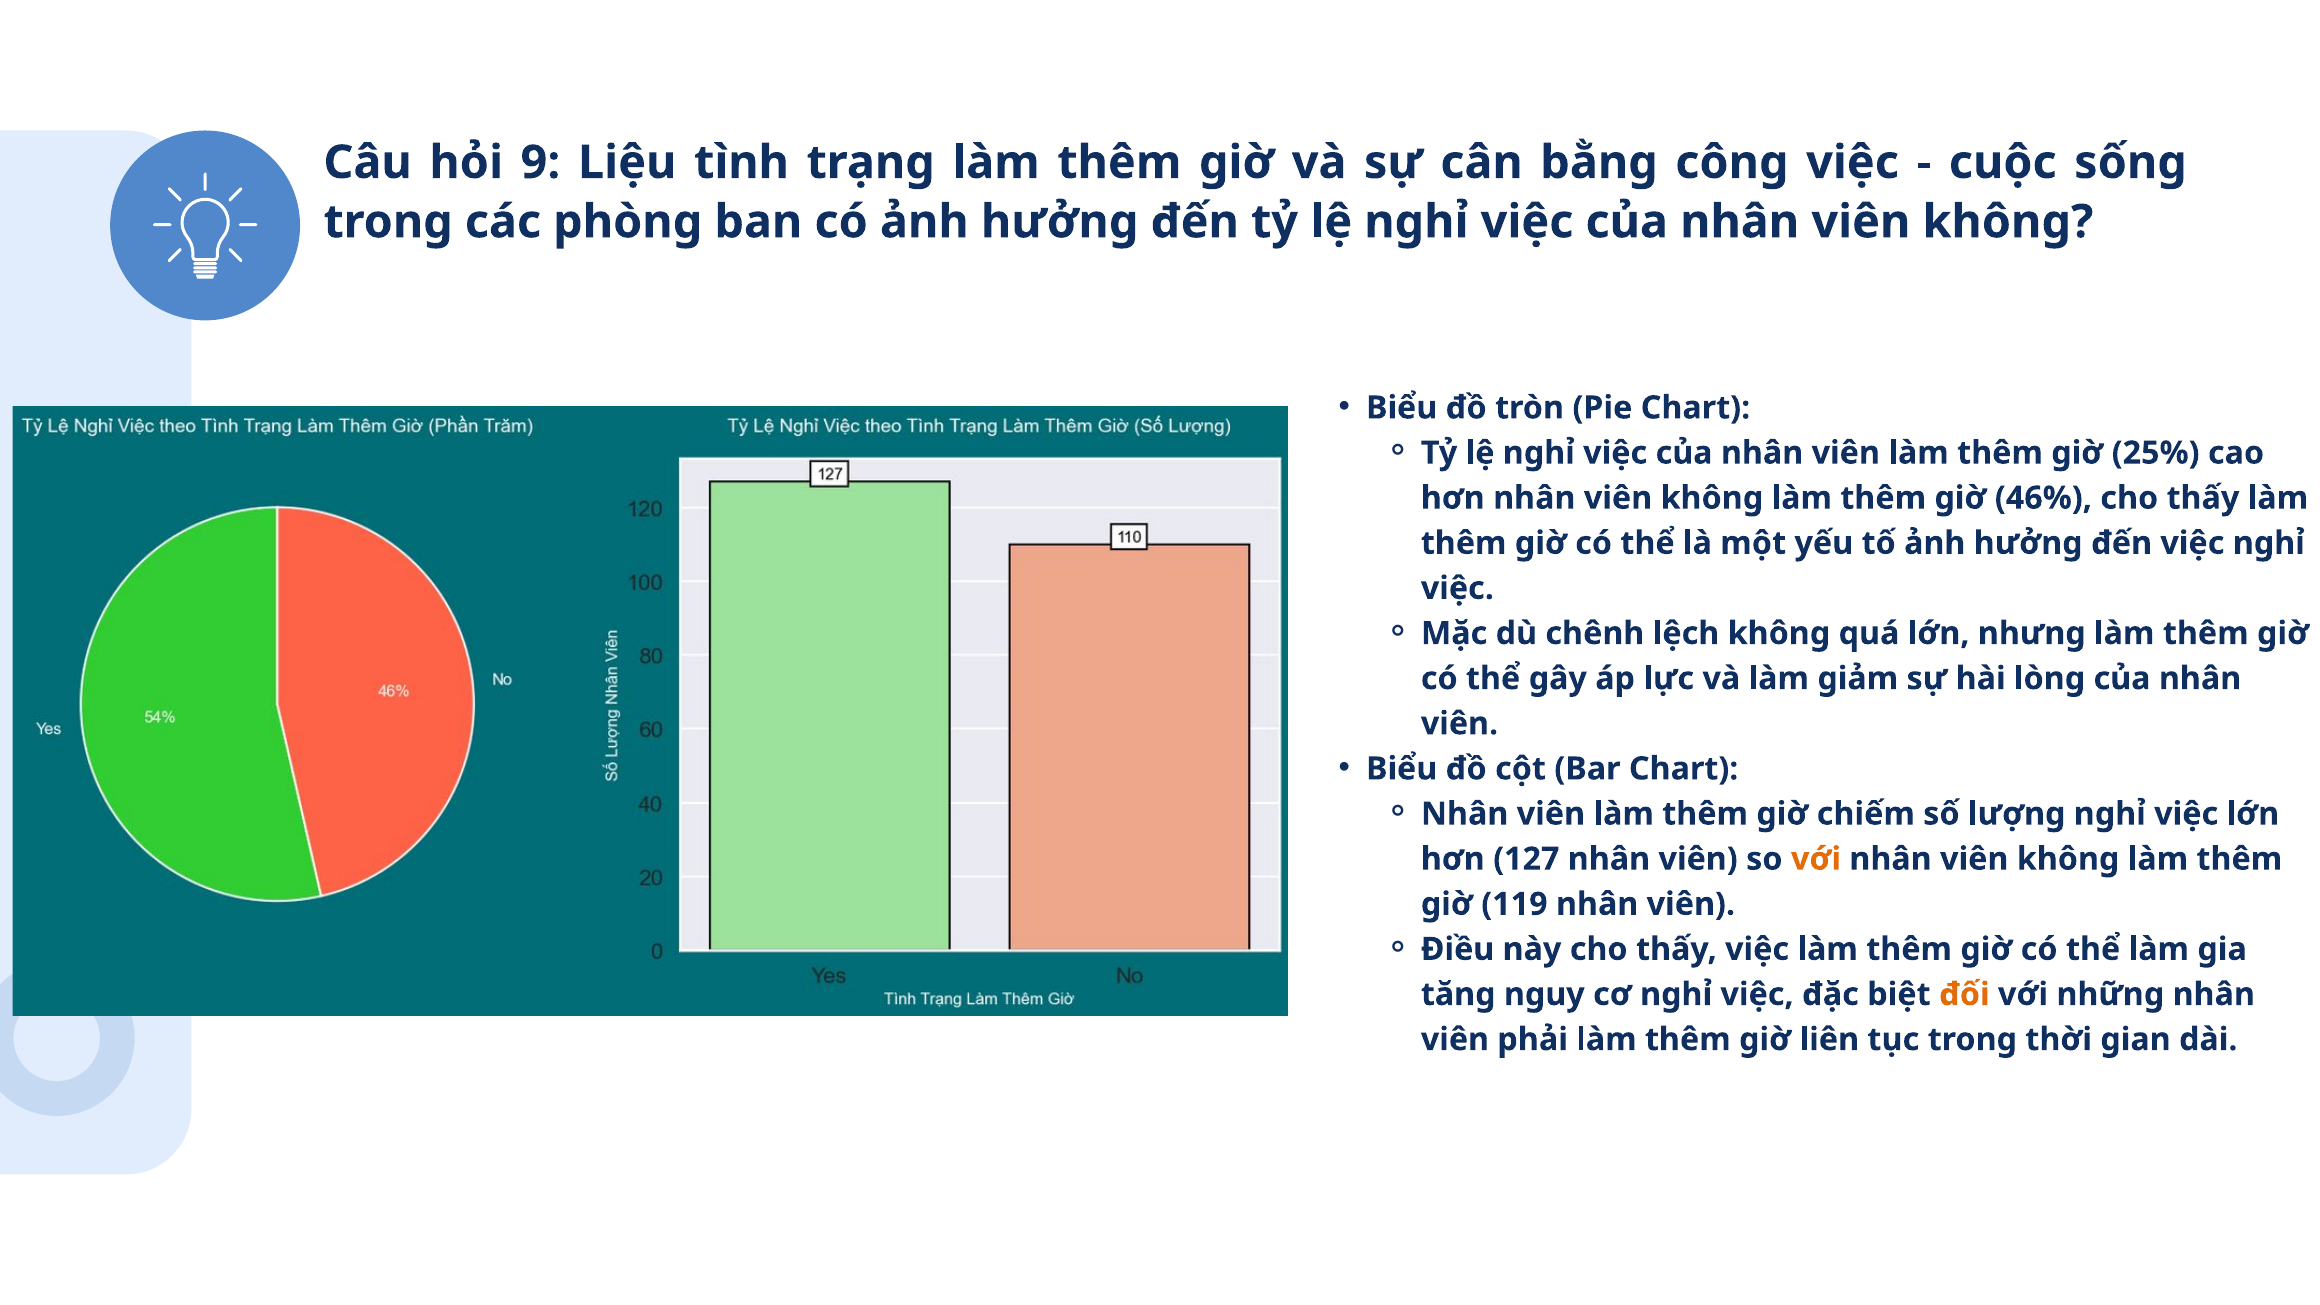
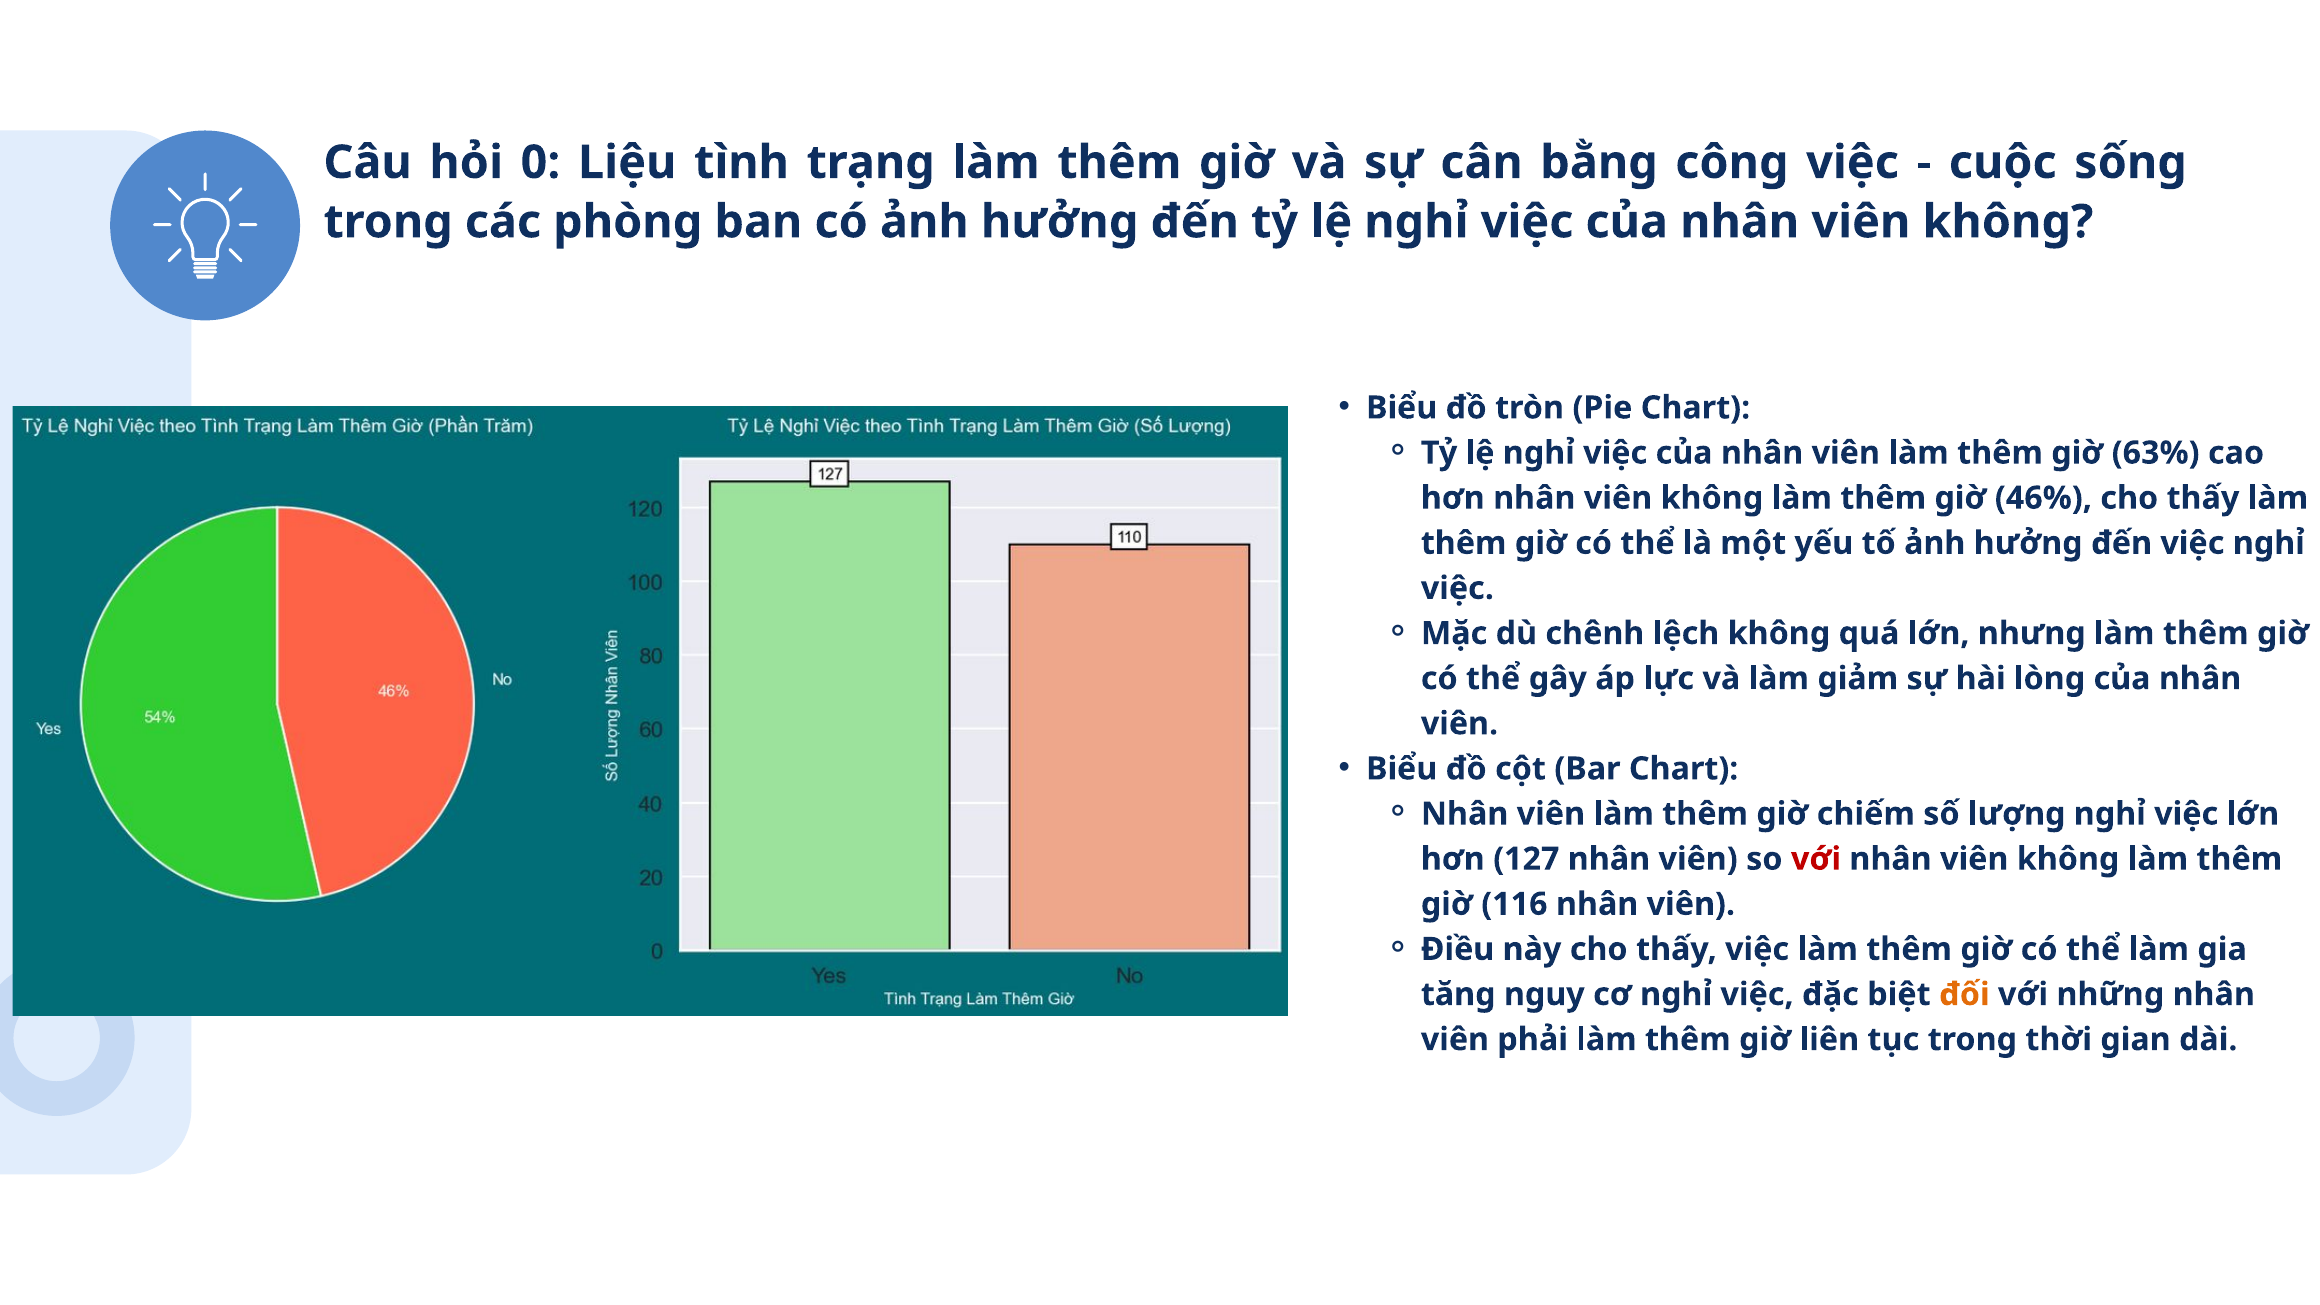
9: 9 -> 0 (540, 163)
25%: 25% -> 63% (2156, 453)
với colour: orange -> red (1816, 859)
119: 119 -> 116 (1514, 904)
